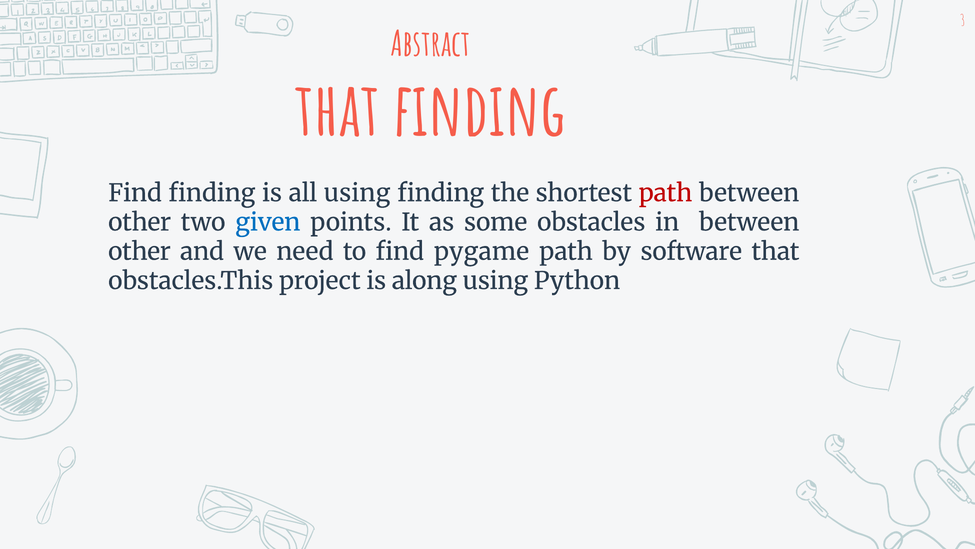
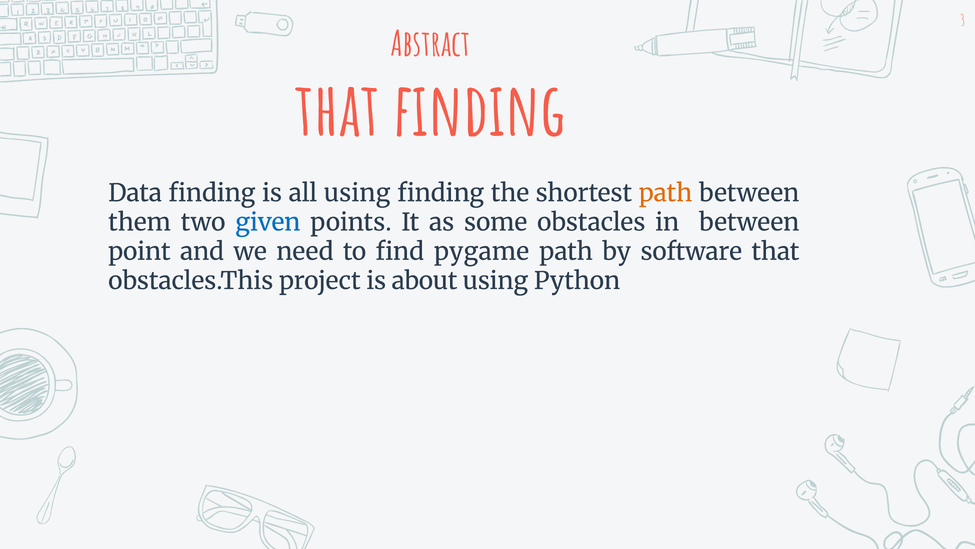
Find: Find -> Data (135, 193)
path colour: red -> orange (666, 193)
other: other -> them (140, 222)
other: other -> point (139, 252)
along: along -> about (425, 281)
